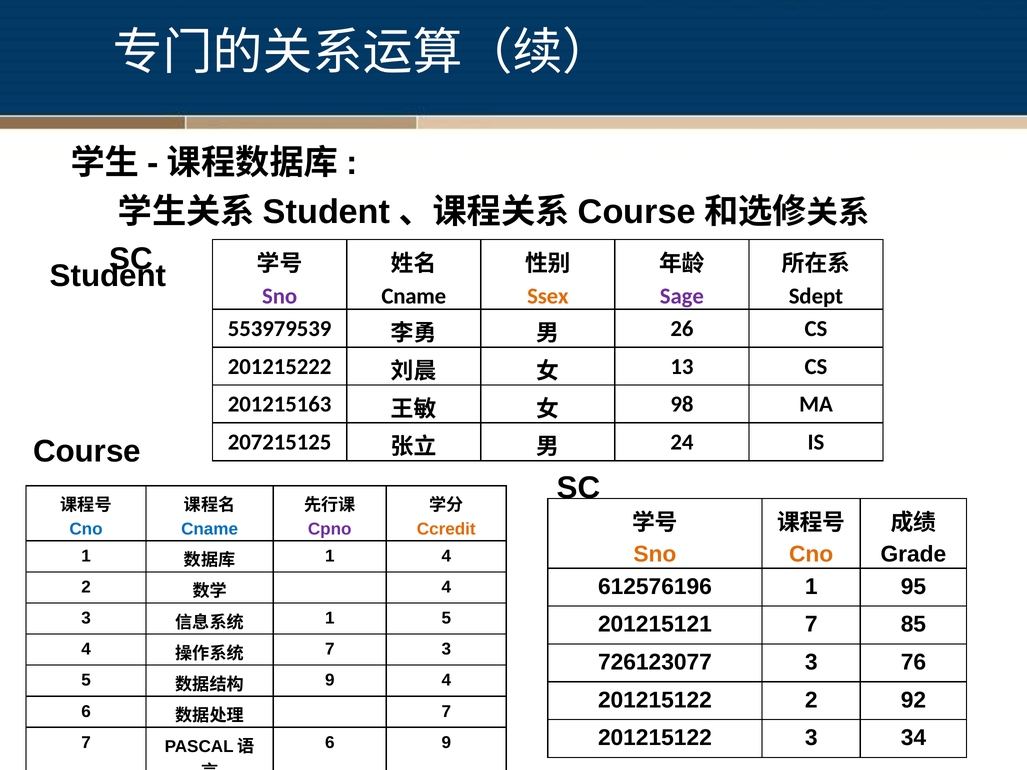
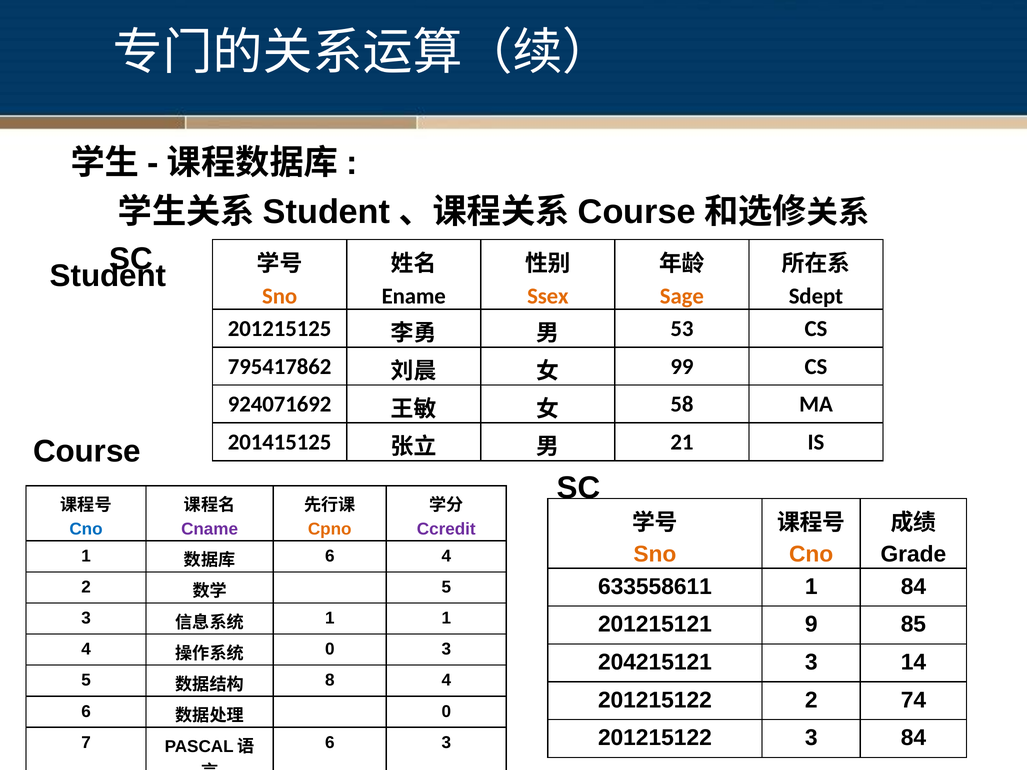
Sno colour: purple -> orange (280, 297)
Cname: Cname -> Ename (414, 297)
Sage colour: purple -> orange (682, 297)
553979539: 553979539 -> 201215125 (280, 329)
26: 26 -> 53 (682, 329)
201215222: 201215222 -> 795417862 (280, 367)
13: 13 -> 99 (682, 367)
201215163: 201215163 -> 924071692 (280, 405)
98: 98 -> 58 (682, 405)
207215125: 207215125 -> 201415125 (280, 442)
24: 24 -> 21 (682, 442)
Cname colour: blue -> purple (210, 529)
Cpno colour: purple -> orange (330, 529)
Ccredit colour: orange -> purple (446, 529)
1: 1 -> 6 (330, 556)
612576196: 612576196 -> 633558611 (655, 587)
1 95: 95 -> 84 (913, 587)
4: 4 -> 5 (446, 587)
1 5: 5 -> 1 (446, 618)
201215121 7: 7 -> 9 (811, 625)
7: 7 -> 0 (330, 649)
726123077: 726123077 -> 204215121 (655, 662)
76: 76 -> 14 (913, 662)
9: 9 -> 8 (330, 681)
92: 92 -> 74 (913, 700)
7: 7 -> 0 (446, 712)
3 34: 34 -> 84 (913, 738)
6 9: 9 -> 3 (446, 743)
